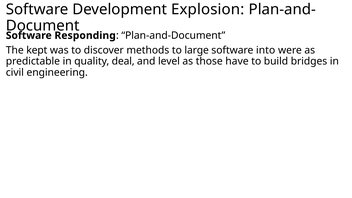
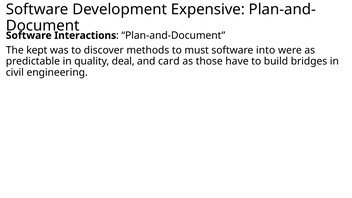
Explosion: Explosion -> Expensive (208, 9)
Responding: Responding -> Interactions (85, 36)
large: large -> must (197, 50)
level: level -> card (169, 61)
